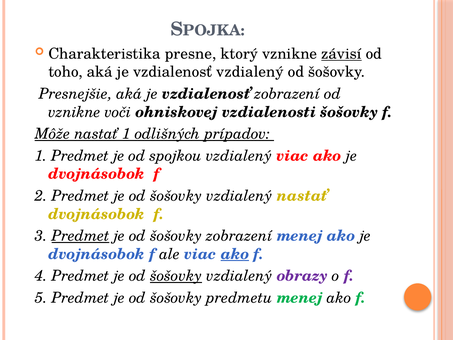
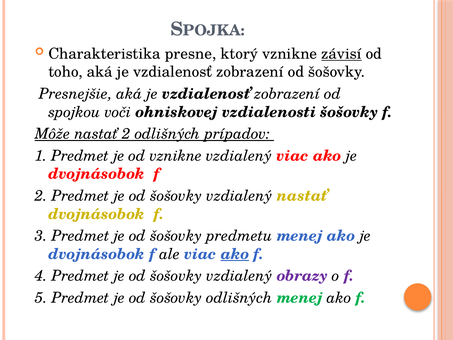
vzdialený: vzdialený -> zobrazení (250, 72)
vznikne: vznikne -> spojkou (74, 112)
nastať 1: 1 -> 2 (126, 134)
od spojkou: spojkou -> vznikne (176, 156)
Predmet underline: present -> none (80, 236)
šošovky zobrazení: zobrazení -> predmetu (239, 236)
šošovky underline: present -> none (176, 276)
šošovky predmetu: predmetu -> odlišných (239, 298)
